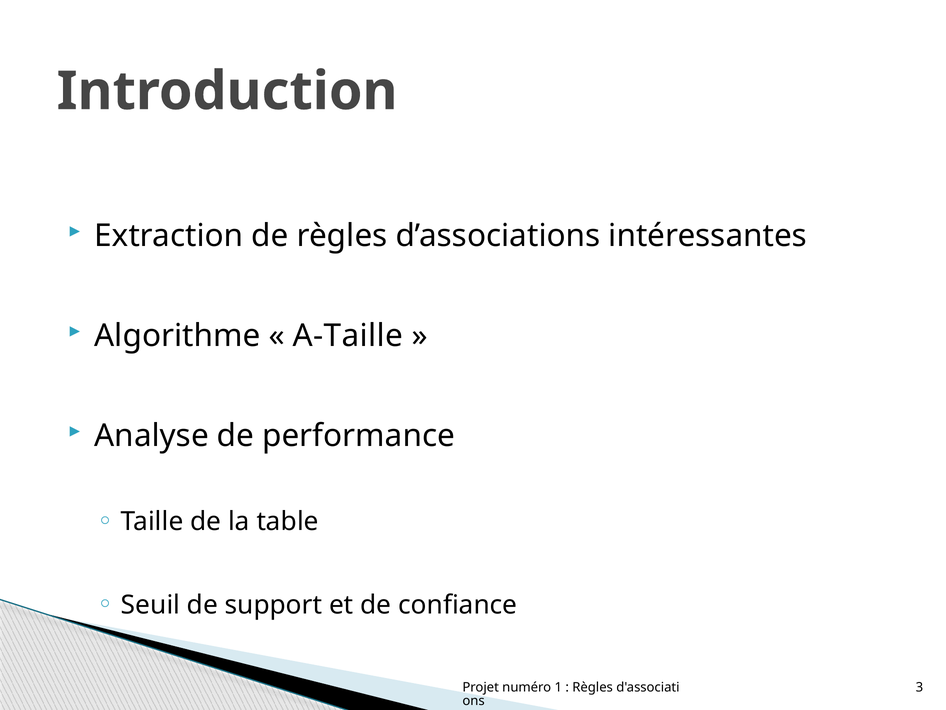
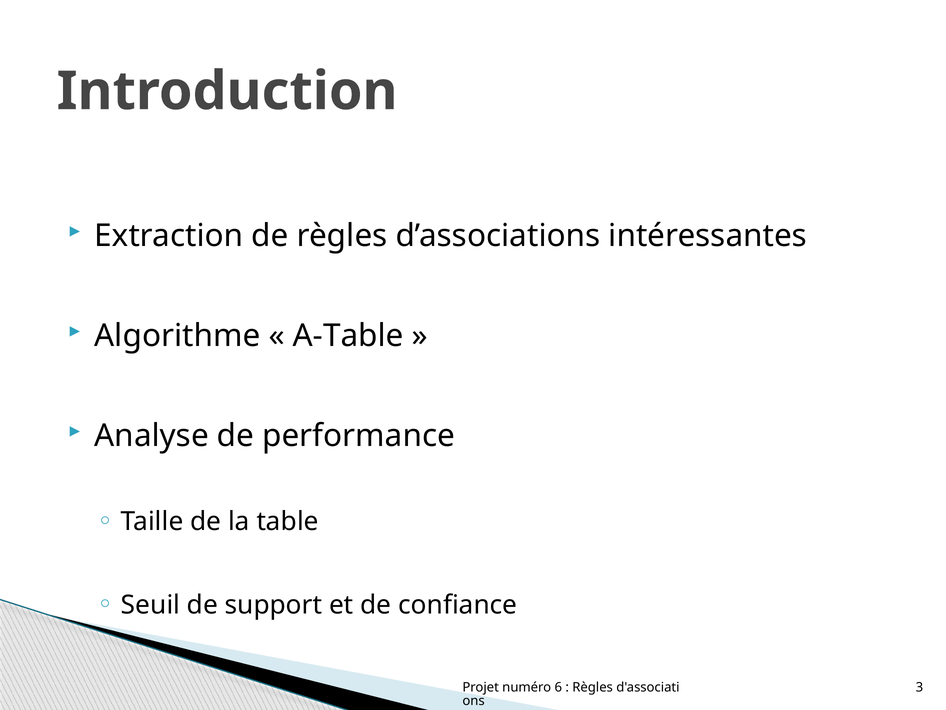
A-Taille: A-Taille -> A-Table (348, 336)
1: 1 -> 6 (558, 687)
